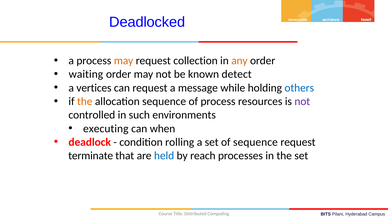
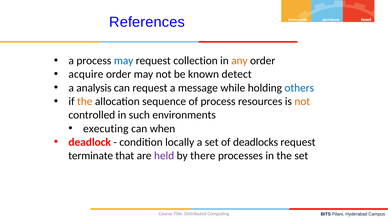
Deadlocked: Deadlocked -> References (147, 22)
may colour: orange -> blue (124, 61)
waiting: waiting -> acquire (86, 74)
vertices: vertices -> analysis (94, 88)
not colour: purple -> orange (302, 102)
rolling: rolling -> locally (180, 142)
of sequence: sequence -> deadlocks (256, 142)
held colour: blue -> purple (164, 156)
reach: reach -> there (203, 156)
